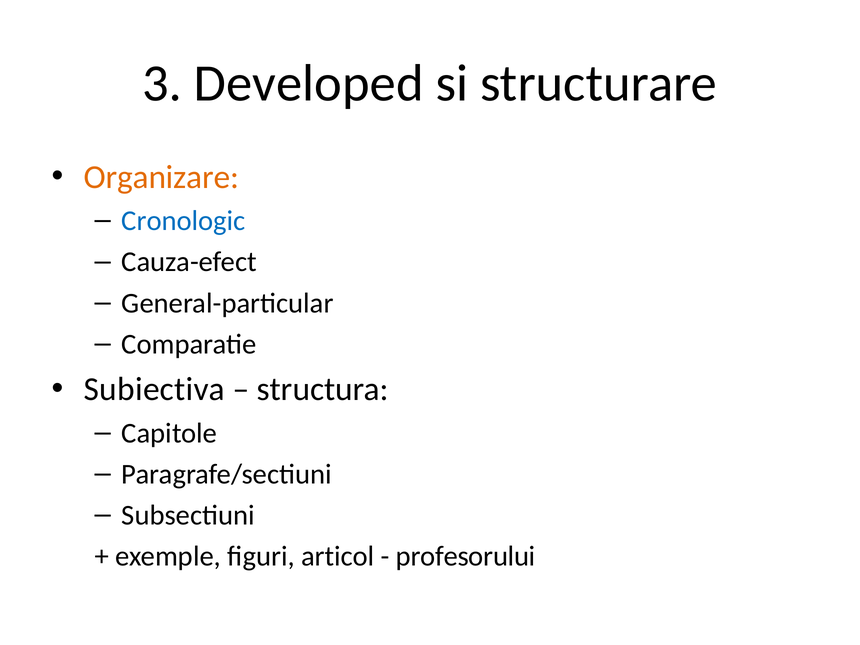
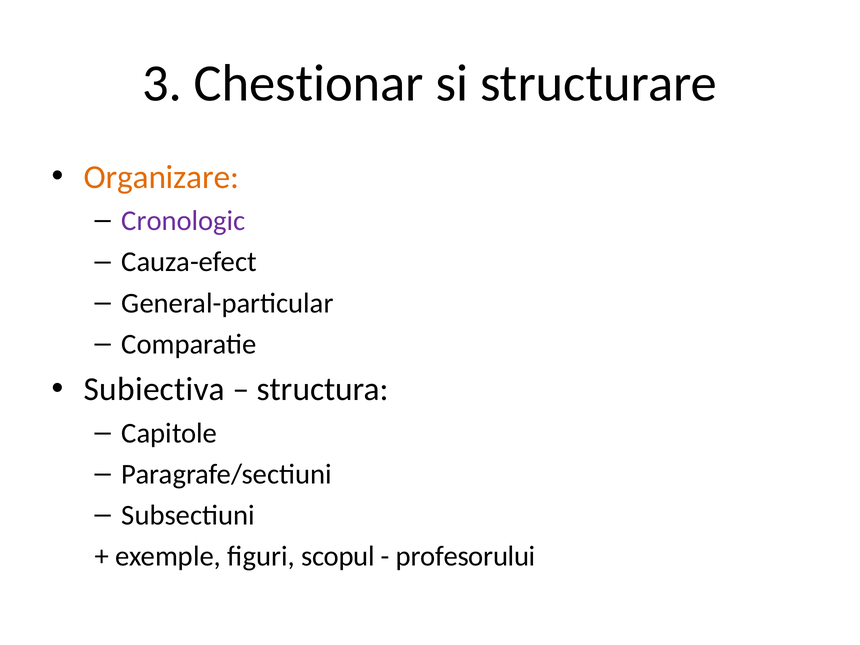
Developed: Developed -> Chestionar (309, 83)
Cronologic colour: blue -> purple (183, 221)
articol: articol -> scopul (338, 556)
